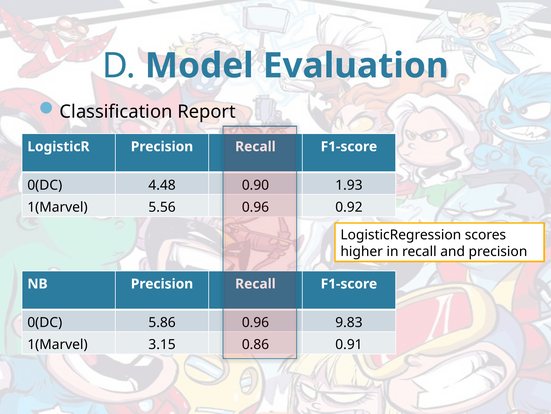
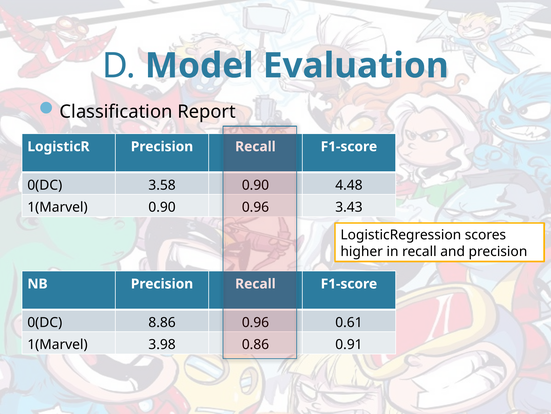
4.48: 4.48 -> 3.58 (162, 185)
1.93: 1.93 -> 4.48 (349, 185)
1(Marvel 5.56: 5.56 -> 0.90 (162, 207)
0.92: 0.92 -> 3.43 (349, 207)
5.86: 5.86 -> 8.86 (162, 322)
9.83: 9.83 -> 0.61 (349, 322)
3.15: 3.15 -> 3.98 (162, 344)
